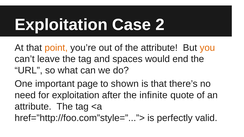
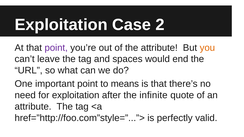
point colour: orange -> purple (56, 48)
important page: page -> point (88, 84)
shown: shown -> means (125, 84)
